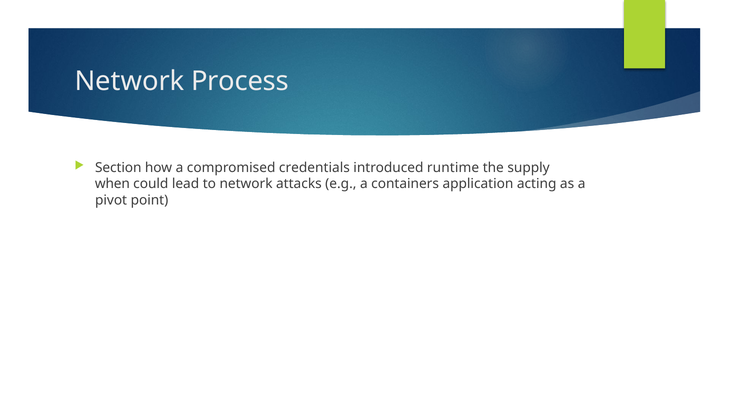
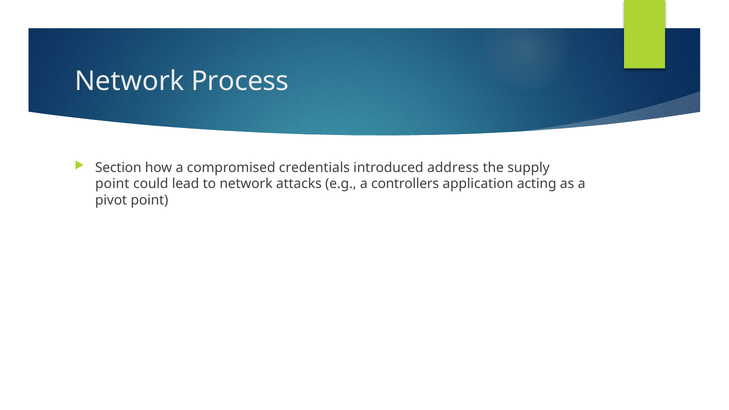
runtime: runtime -> address (453, 168)
when: when -> point (112, 184)
containers: containers -> controllers (405, 184)
